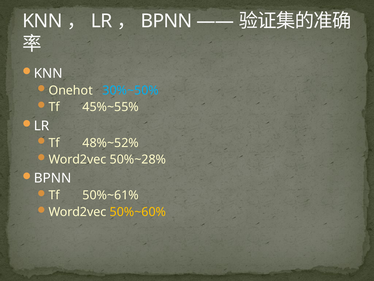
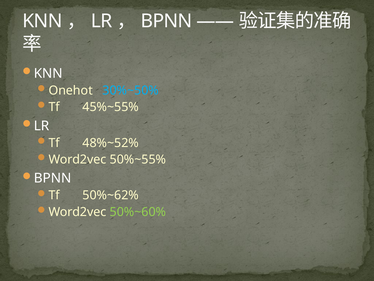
50%~28%: 50%~28% -> 50%~55% (138, 159)
50%~61%: 50%~61% -> 50%~62% (111, 195)
50%~60% colour: yellow -> light green (138, 212)
